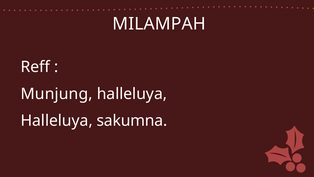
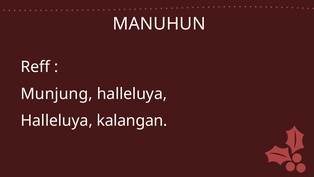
MILAMPAH: MILAMPAH -> MANUHUN (159, 24)
sakumna: sakumna -> kalangan (132, 121)
